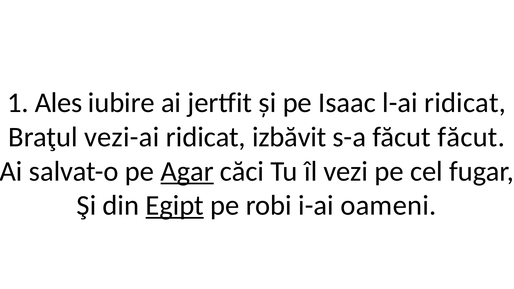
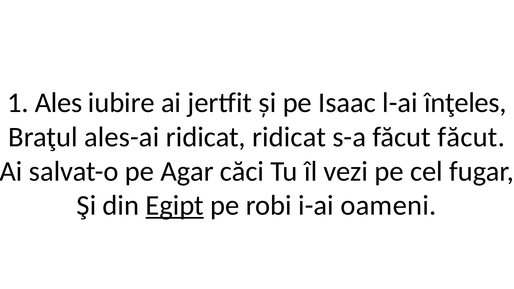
l-ai ridicat: ridicat -> înţeles (465, 103)
vezi-ai: vezi-ai -> ales-ai (122, 137)
ridicat izbăvit: izbăvit -> ridicat (289, 137)
Agar underline: present -> none (187, 171)
